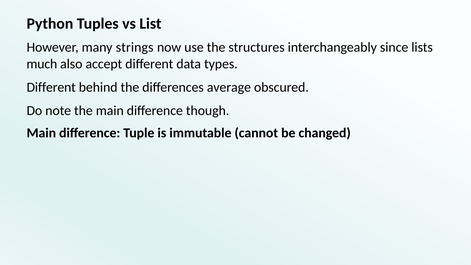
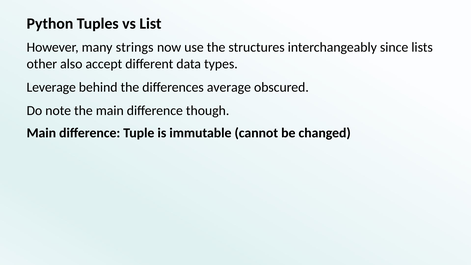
much: much -> other (42, 64)
Different: Different -> Leverage (51, 87)
